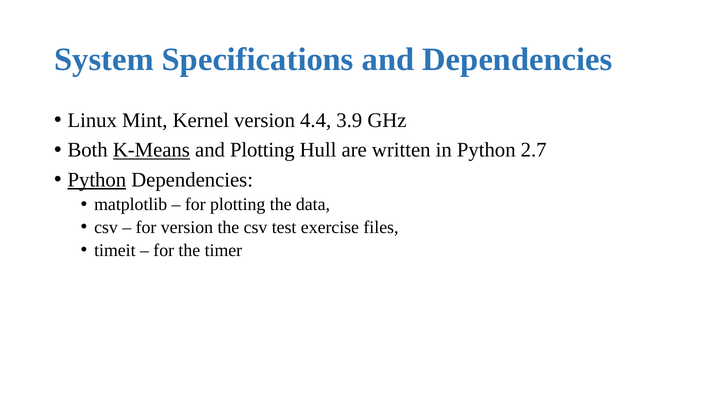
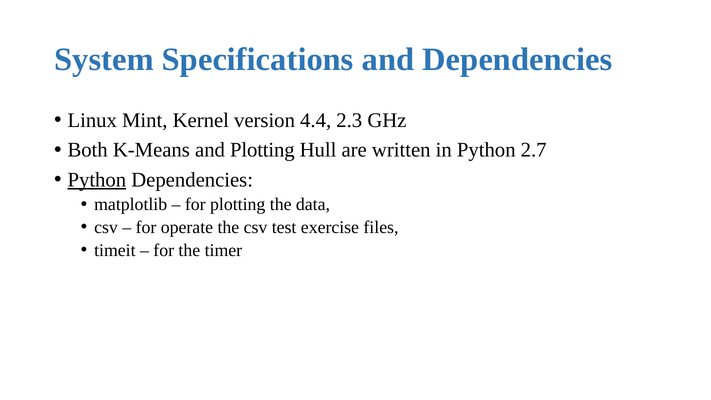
3.9: 3.9 -> 2.3 (349, 120)
K-Means underline: present -> none (151, 150)
for version: version -> operate (187, 227)
